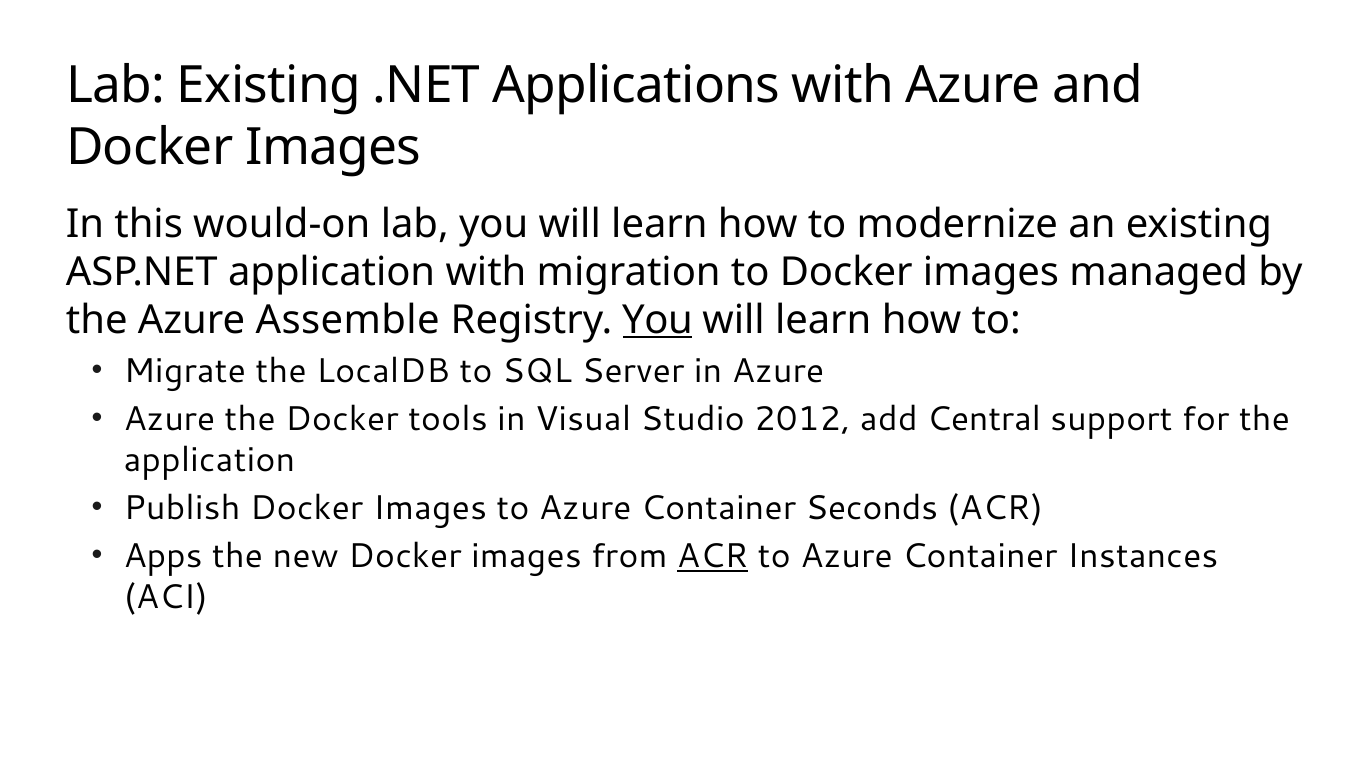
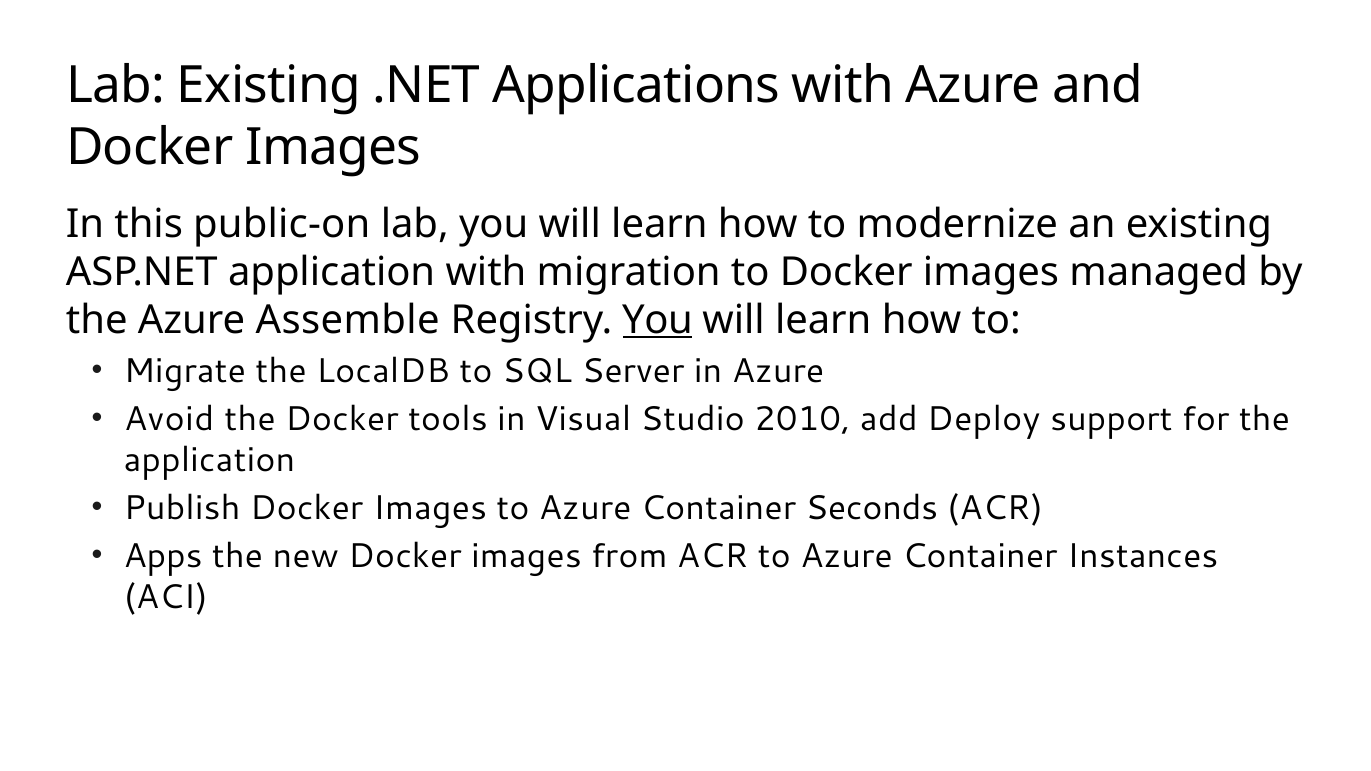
would-on: would-on -> public-on (282, 224)
Azure: Azure -> Avoid (169, 419)
2012: 2012 -> 2010 (802, 419)
Central: Central -> Deploy (984, 419)
ACR underline: present -> none (713, 556)
